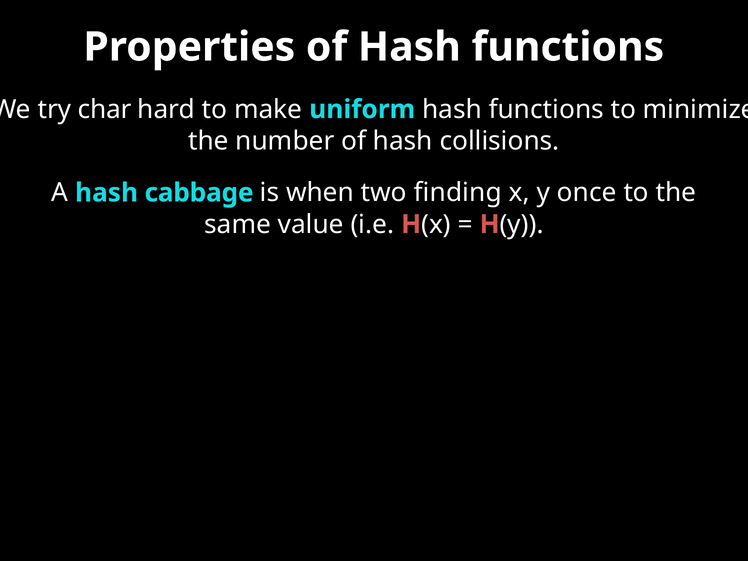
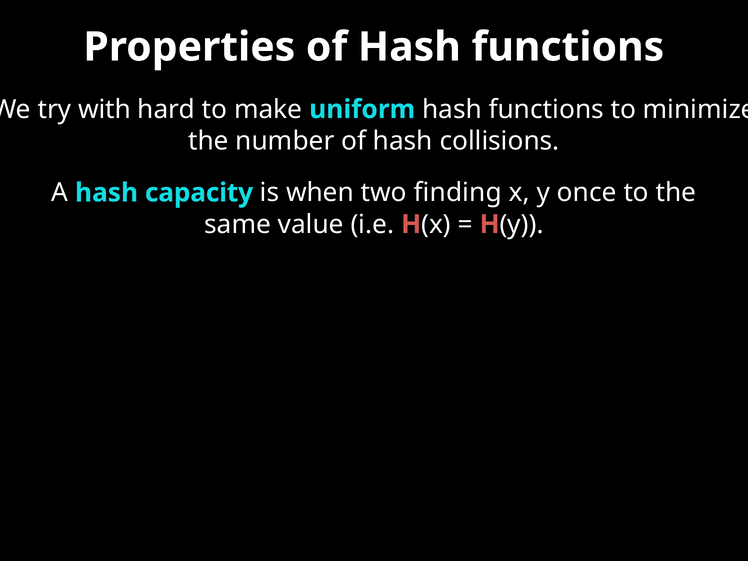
char: char -> with (105, 109)
cabbage: cabbage -> capacity (199, 193)
